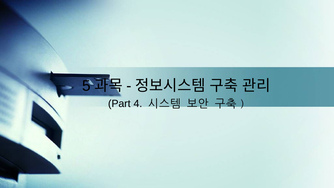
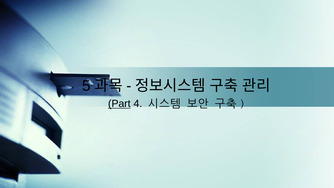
Part underline: none -> present (119, 104)
